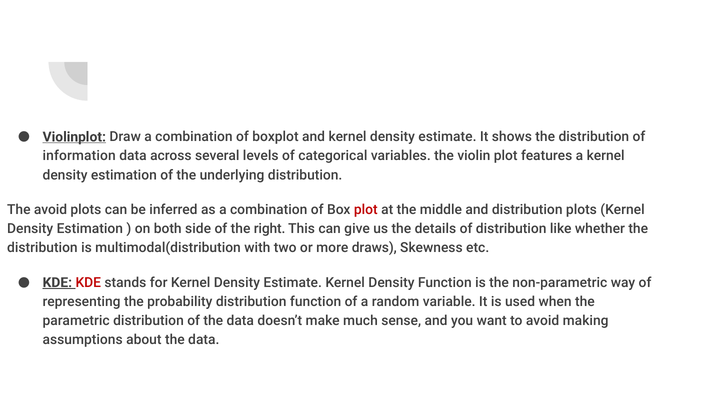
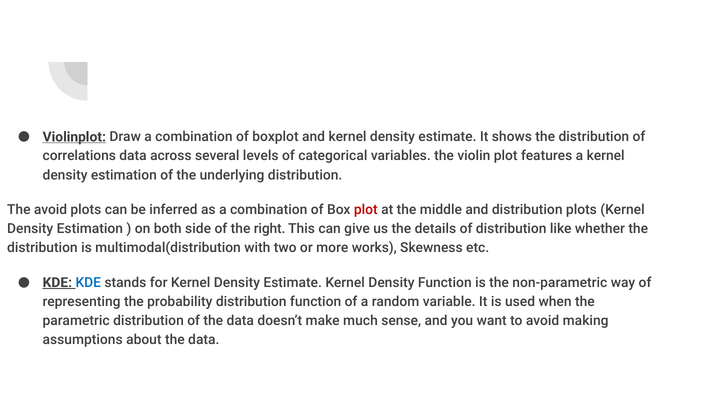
information: information -> correlations (79, 156)
draws: draws -> works (374, 248)
KDE colour: red -> blue (88, 283)
